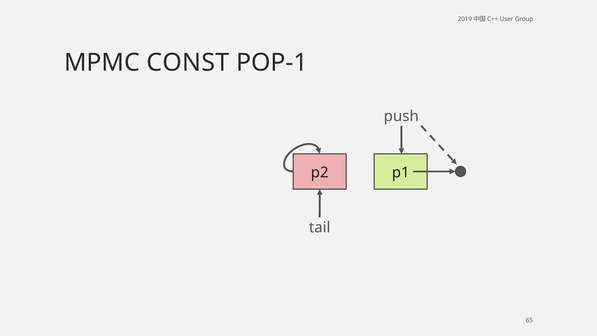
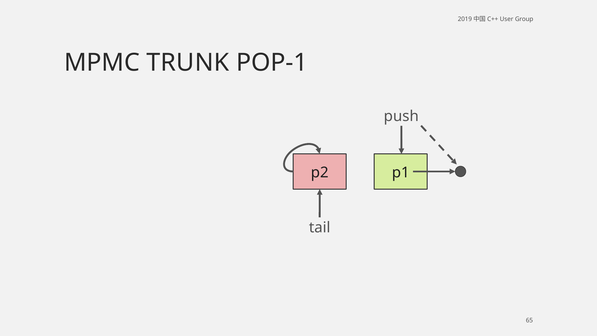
CONST: CONST -> TRUNK (188, 63)
